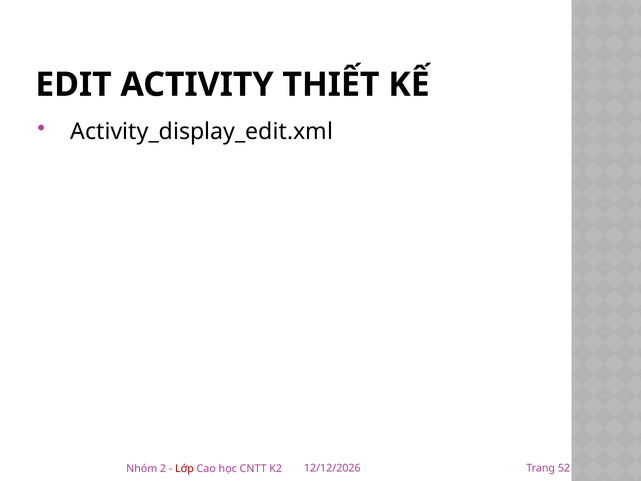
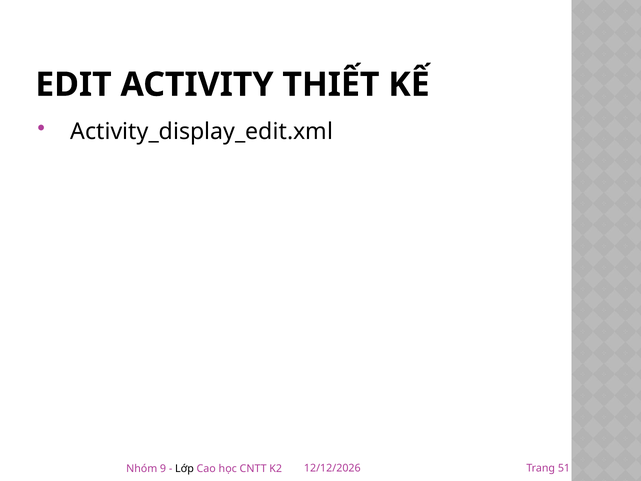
2: 2 -> 9 (163, 468)
Lớp colour: red -> black (184, 468)
52: 52 -> 51 (564, 468)
